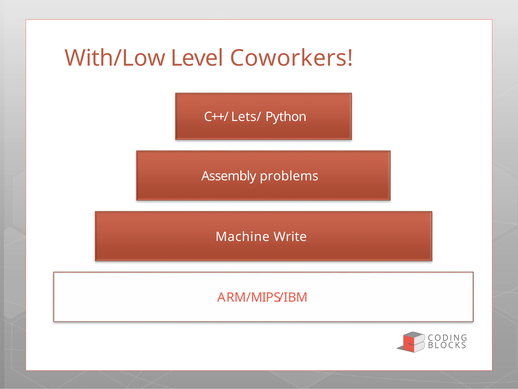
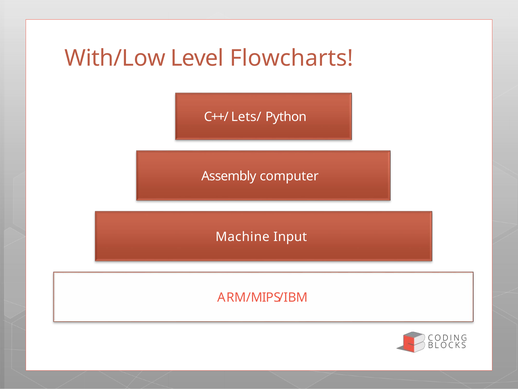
Coworkers: Coworkers -> Flowcharts (292, 58)
problems: problems -> computer (289, 176)
Write: Write -> Input (290, 237)
